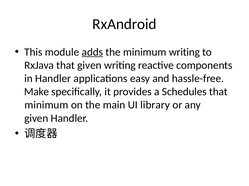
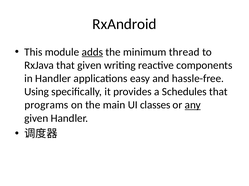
minimum writing: writing -> thread (184, 52)
Make: Make -> Using (37, 92)
minimum: minimum -> programs (46, 105)
library: library -> classes (155, 105)
any underline: none -> present (193, 105)
